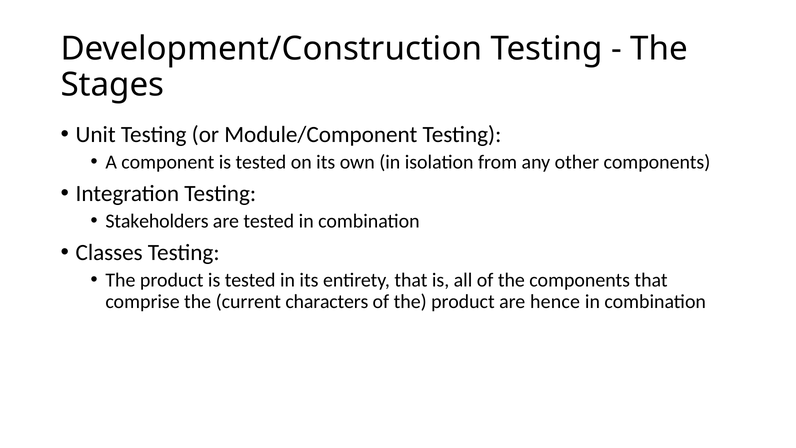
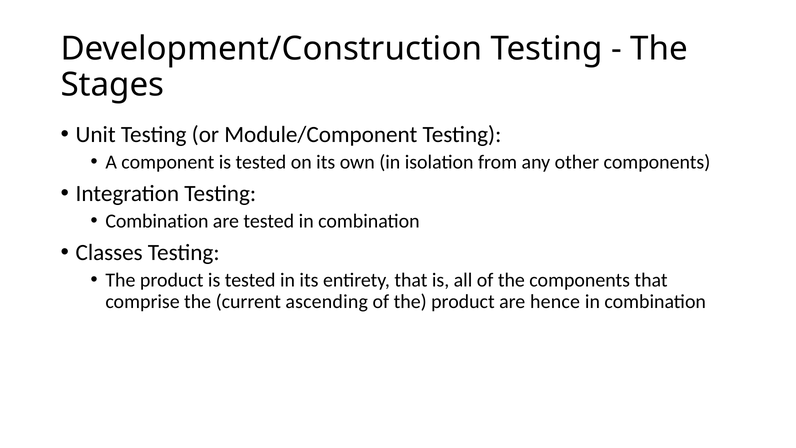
Stakeholders: Stakeholders -> Combination (157, 221)
characters: characters -> ascending (327, 301)
